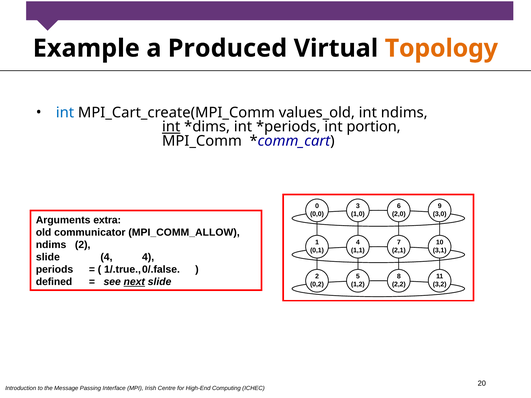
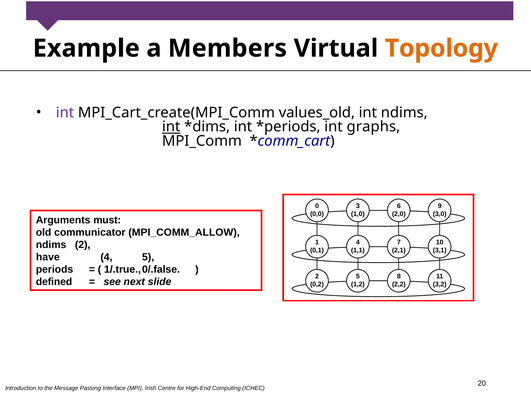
Produced: Produced -> Members (227, 48)
int colour: blue -> purple (65, 113)
portion: portion -> graphs (373, 127)
extra: extra -> must (107, 220)
slide: slide -> have (48, 257)
4 4: 4 -> 5 (148, 257)
next underline: present -> none (134, 282)
